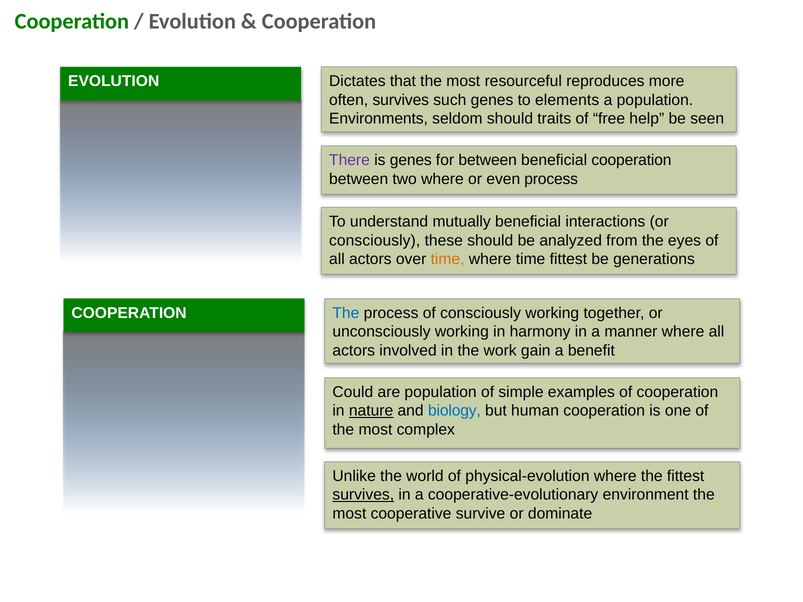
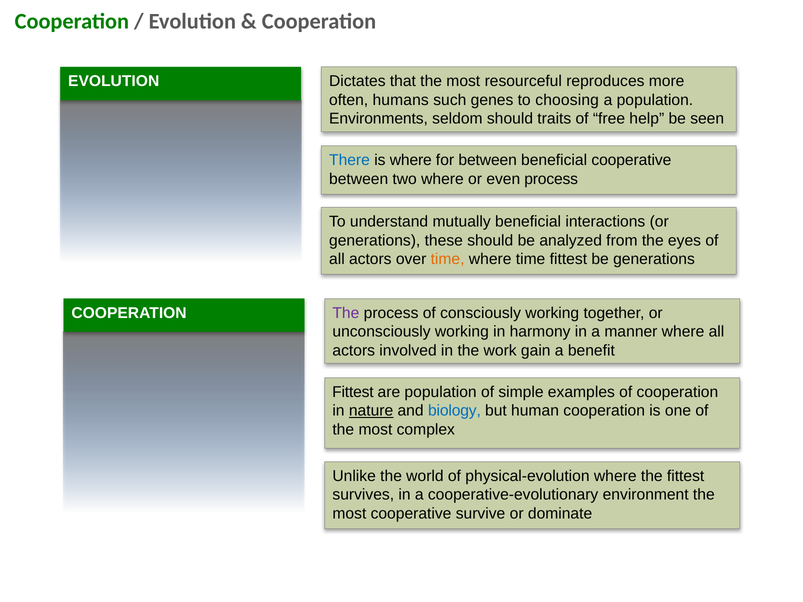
often survives: survives -> humans (401, 100)
elements: elements -> choosing (567, 100)
There colour: purple -> blue (349, 160)
is genes: genes -> where (411, 160)
beneficial cooperation: cooperation -> cooperative (631, 160)
consciously: consciously -> generations (375, 241)
The colour: blue -> purple (346, 313)
Could: Could -> Fittest (353, 392)
survives underline: present -> none (363, 495)
